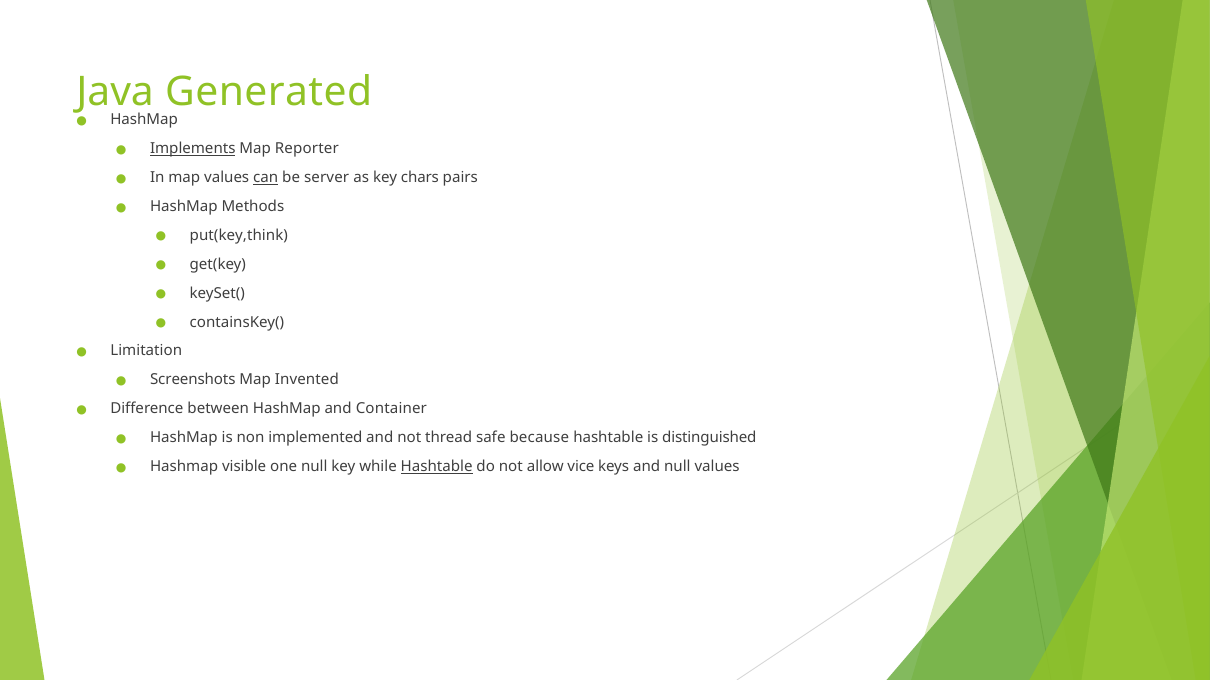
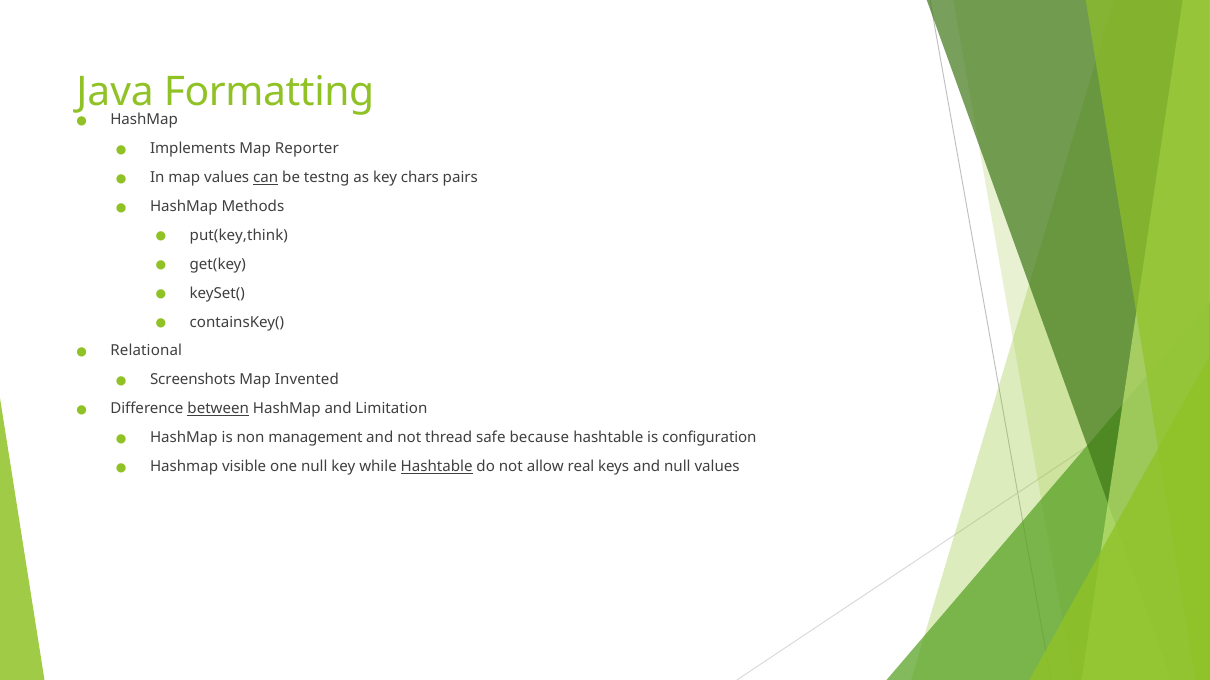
Generated: Generated -> Formatting (269, 92)
Implements underline: present -> none (193, 149)
server: server -> testng (327, 178)
Limitation: Limitation -> Relational (146, 351)
between underline: none -> present (218, 409)
Container: Container -> Limitation (391, 409)
implemented: implemented -> management (315, 438)
distinguished: distinguished -> configuration (709, 438)
vice: vice -> real (581, 467)
